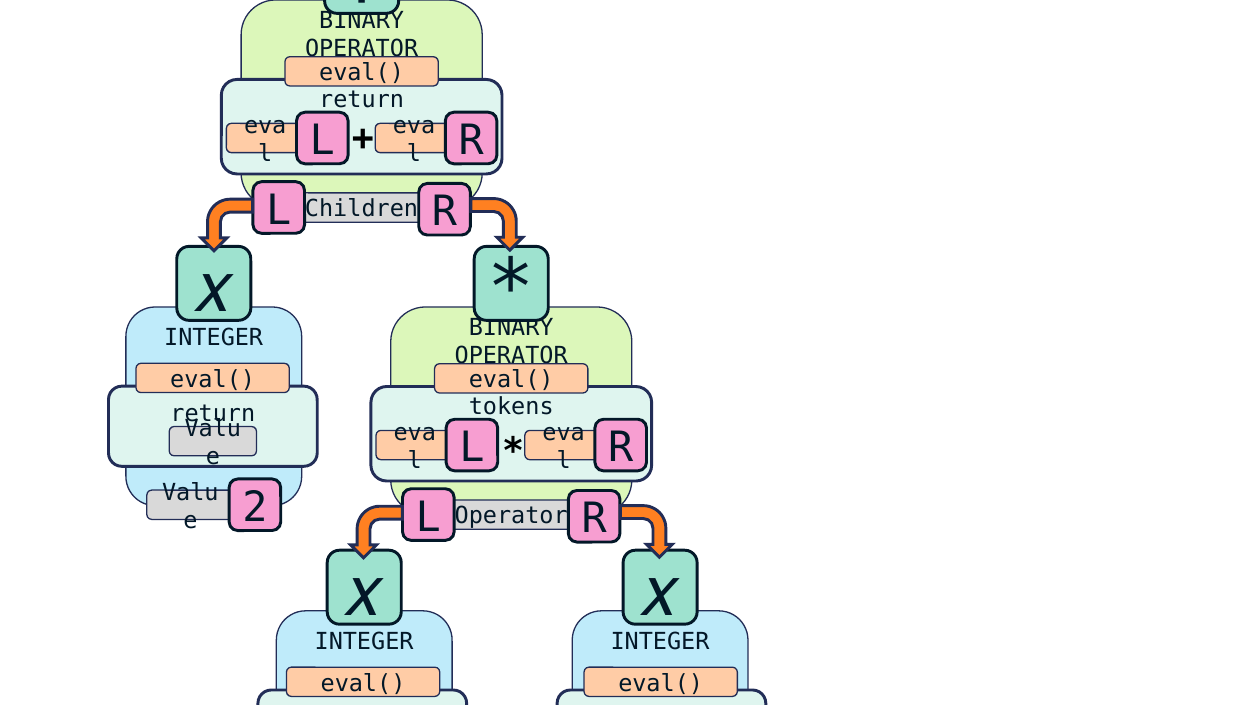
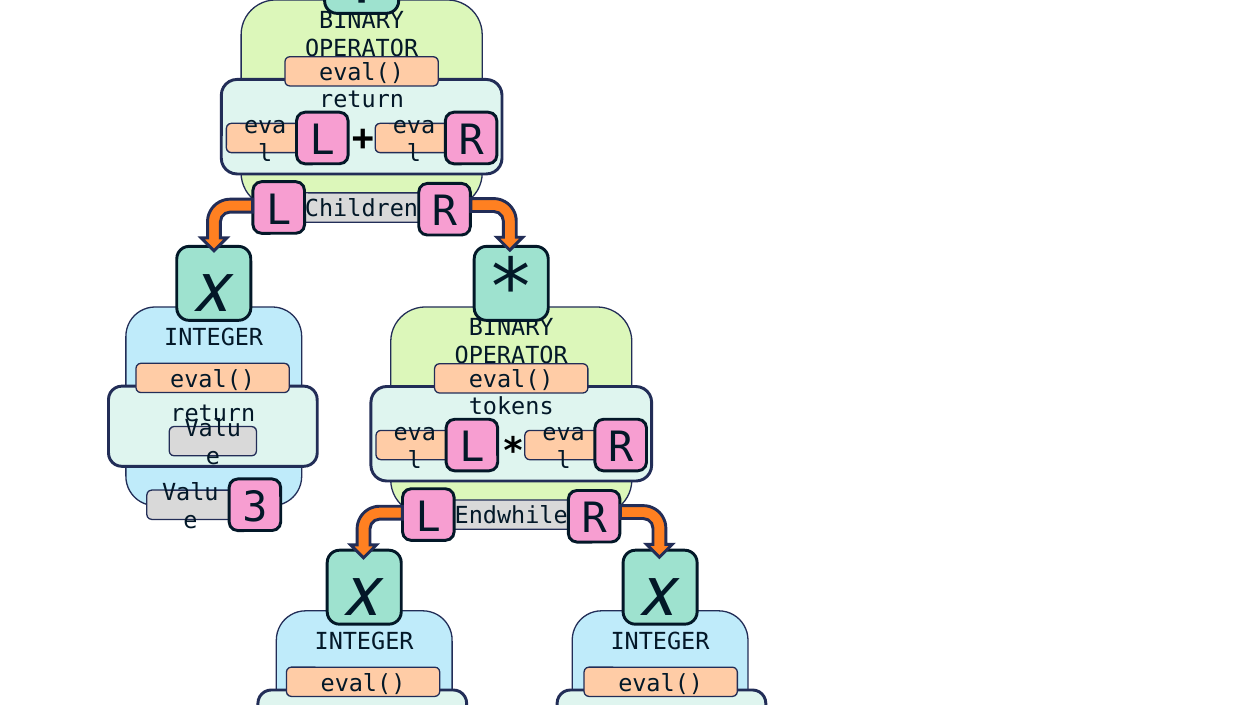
Operator: Operator -> Endwhile (511, 516)
2: 2 -> 3 (255, 508)
